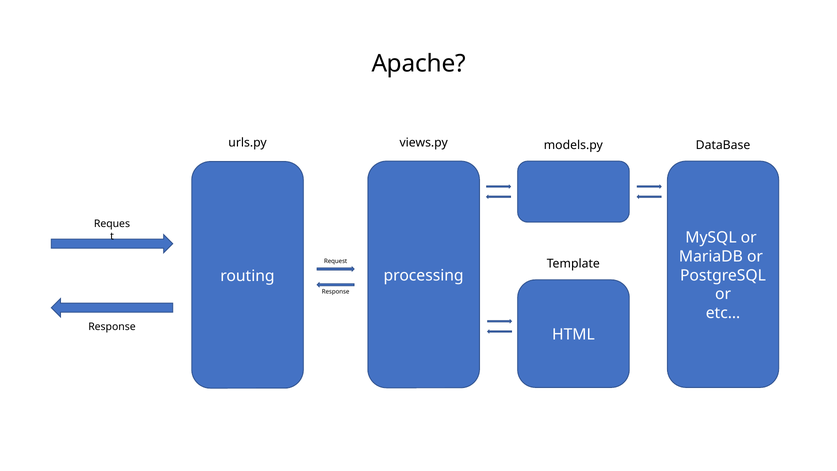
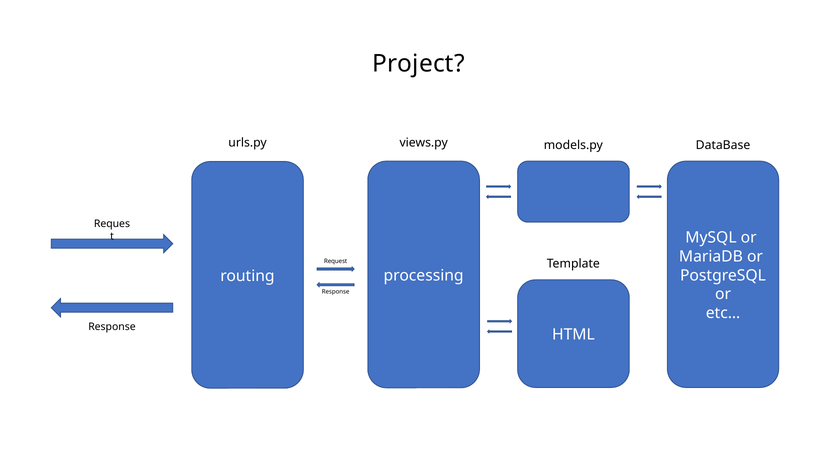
Apache: Apache -> Project (418, 64)
